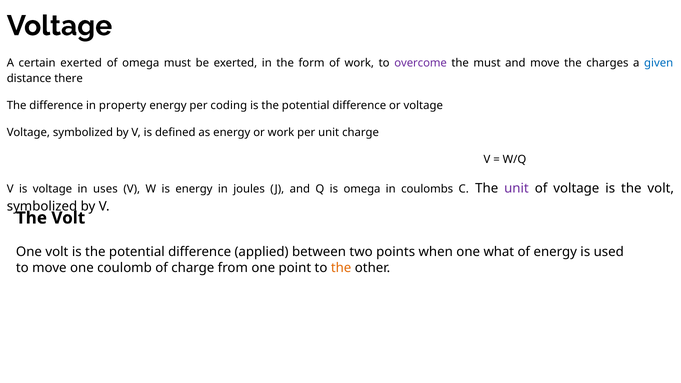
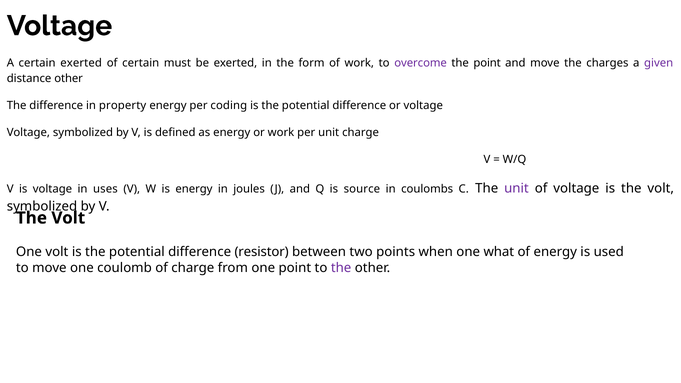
of omega: omega -> certain (141, 63)
the must: must -> point (487, 63)
given colour: blue -> purple (659, 63)
distance there: there -> other (69, 79)
is omega: omega -> source (362, 189)
applied: applied -> resistor (262, 252)
the colour: orange -> purple (341, 268)
